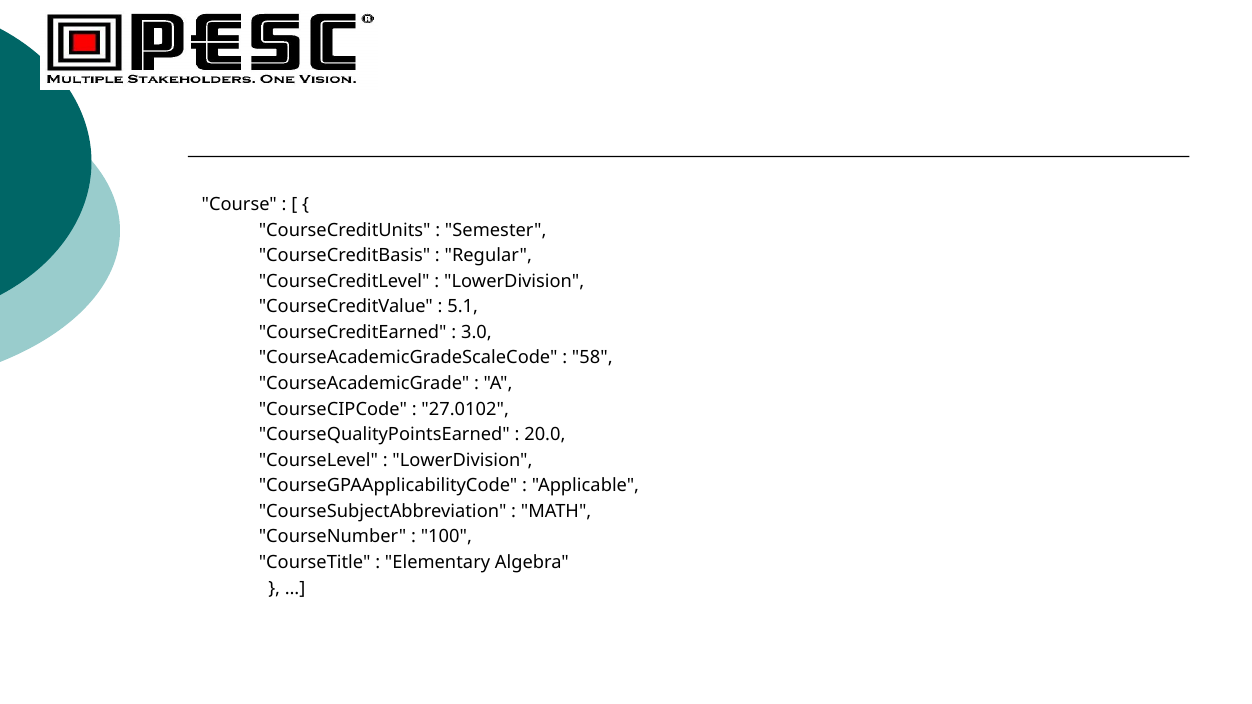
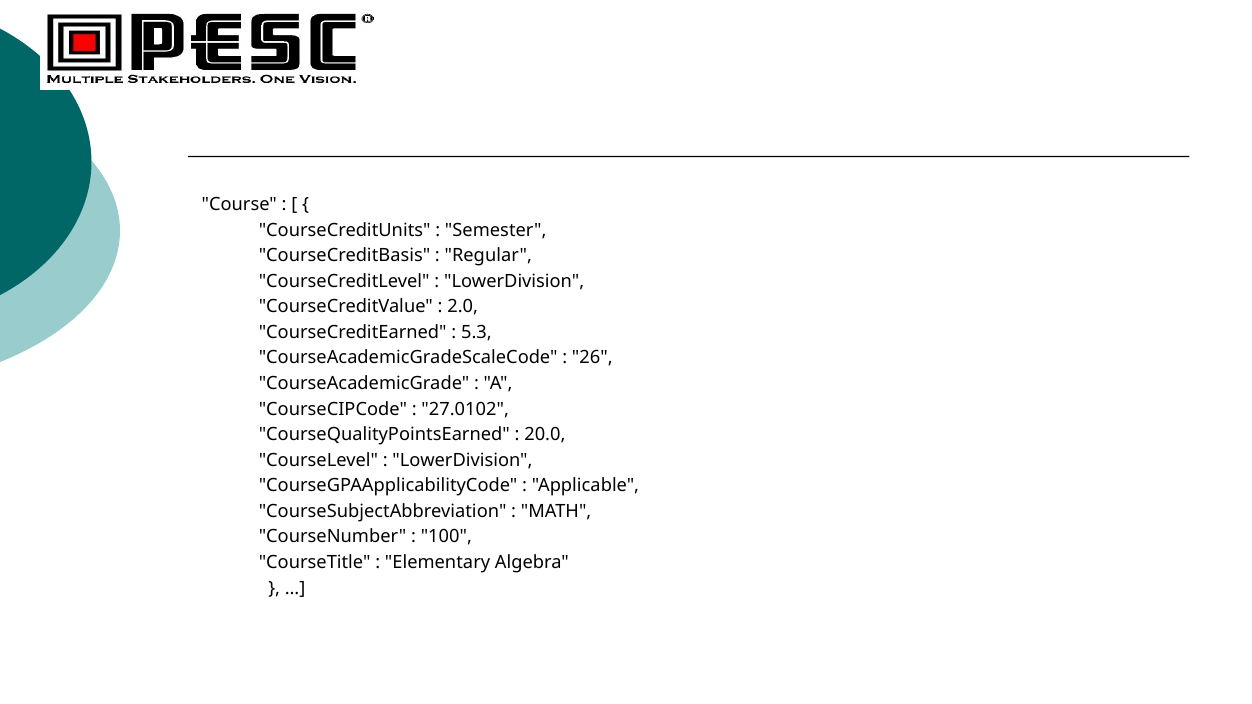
5.1: 5.1 -> 2.0 (463, 307)
3.0: 3.0 -> 5.3 (476, 332)
58: 58 -> 26 (592, 358)
